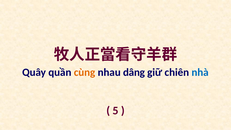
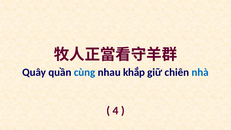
cùng colour: orange -> blue (85, 72)
dâng: dâng -> khắp (134, 72)
5: 5 -> 4 (115, 111)
